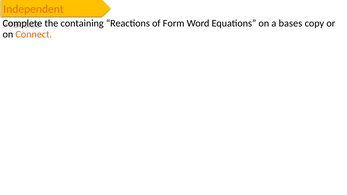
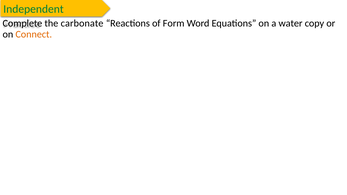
Independent colour: orange -> green (34, 9)
containing: containing -> carbonate (82, 23)
bases: bases -> water (290, 23)
